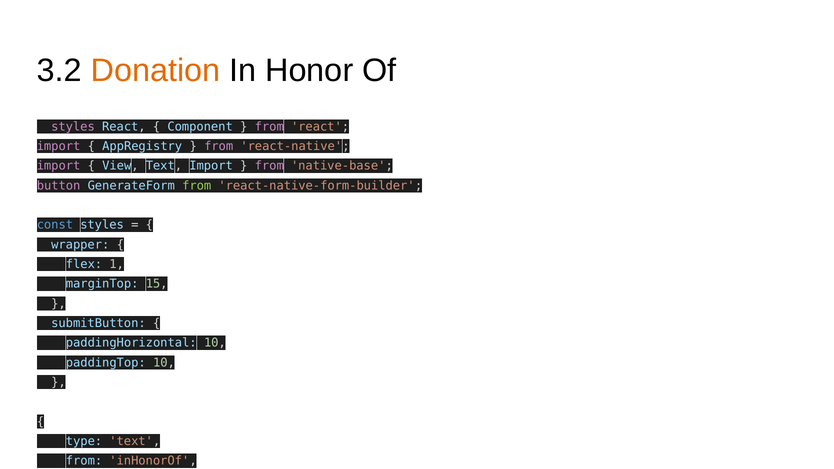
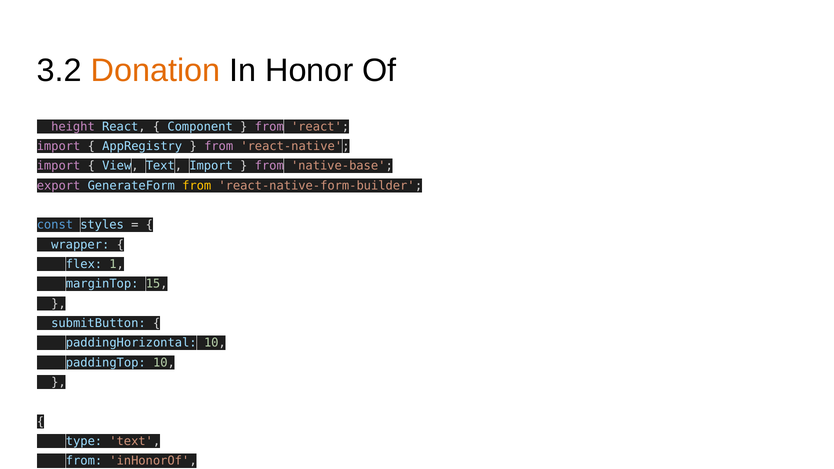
styles: styles -> height (73, 127)
button: button -> export (59, 186)
from colour: light green -> yellow (197, 186)
